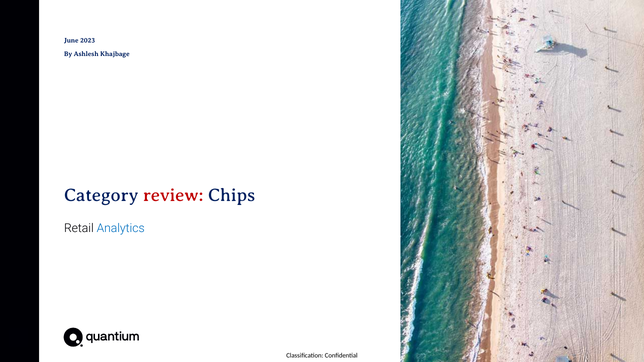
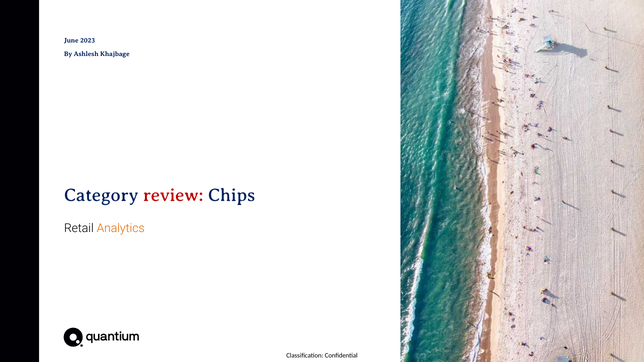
Analytics colour: blue -> orange (121, 228)
